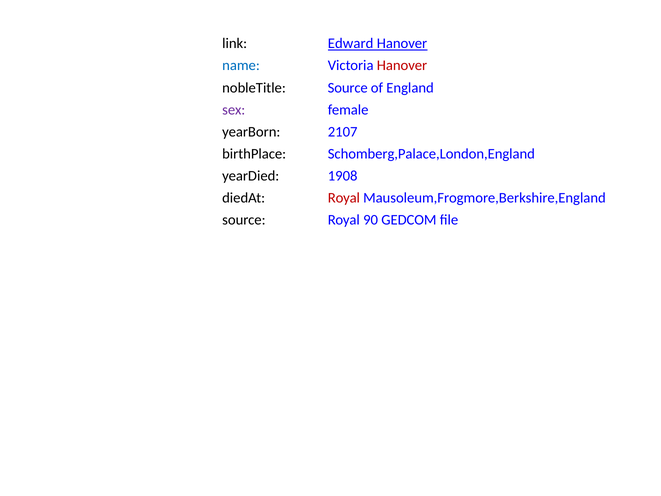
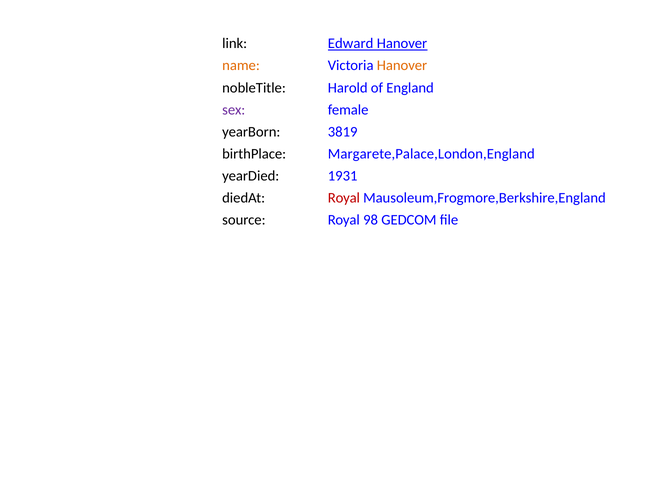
name colour: blue -> orange (241, 66)
Hanover colour: red -> orange (402, 66)
nobleTitle Source: Source -> Harold (348, 88)
2107: 2107 -> 3819 (343, 132)
Schomberg,Palace,London,England: Schomberg,Palace,London,England -> Margarete,Palace,London,England (431, 154)
1908: 1908 -> 1931 (343, 176)
90: 90 -> 98 (371, 220)
